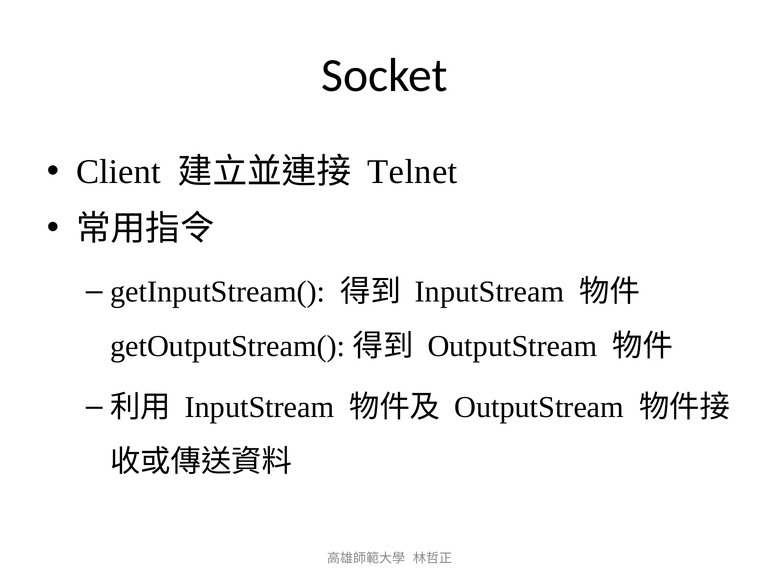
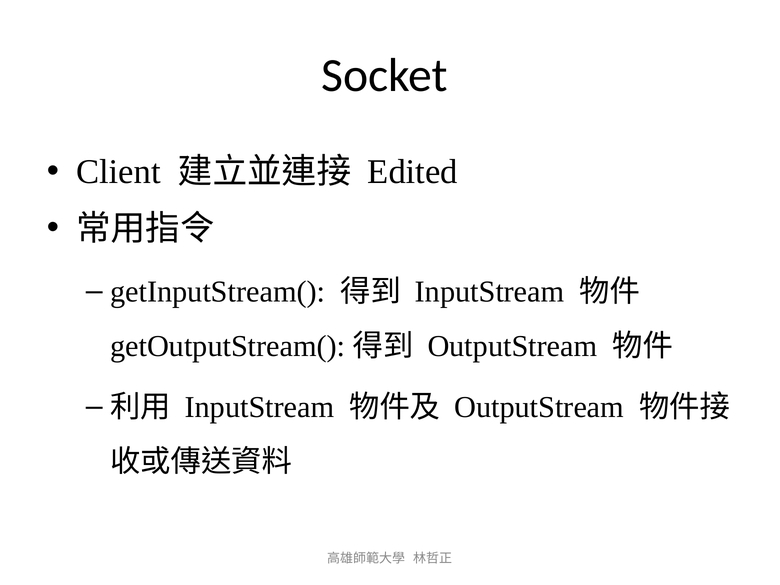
Telnet: Telnet -> Edited (413, 172)
